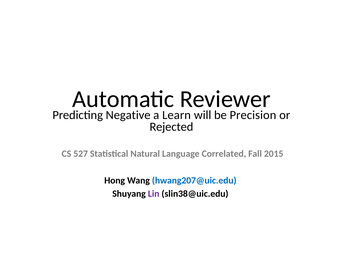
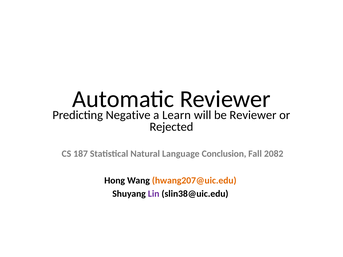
be Precision: Precision -> Reviewer (253, 115)
527: 527 -> 187 (81, 154)
Correlated: Correlated -> Conclusion (224, 154)
2015: 2015 -> 2082 (274, 154)
hwang207@uic.edu colour: blue -> orange (194, 181)
